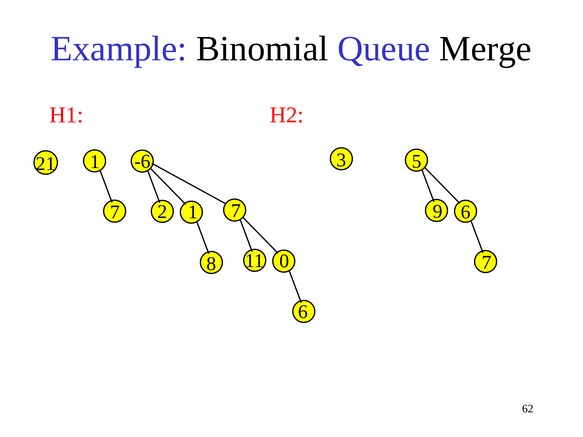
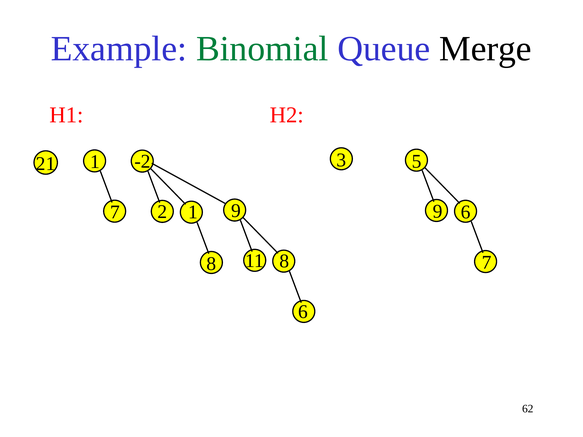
Binomial colour: black -> green (262, 49)
-6: -6 -> -2 (142, 162)
2 1 7: 7 -> 9 (236, 211)
11 0: 0 -> 8 (284, 261)
